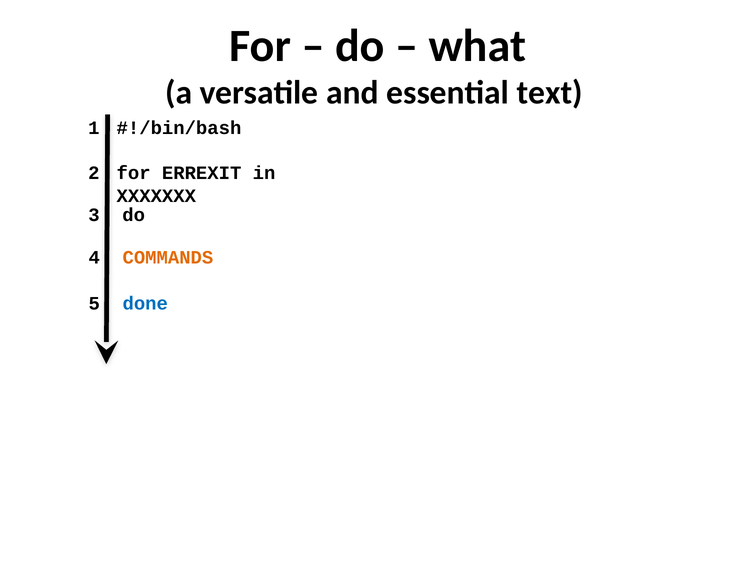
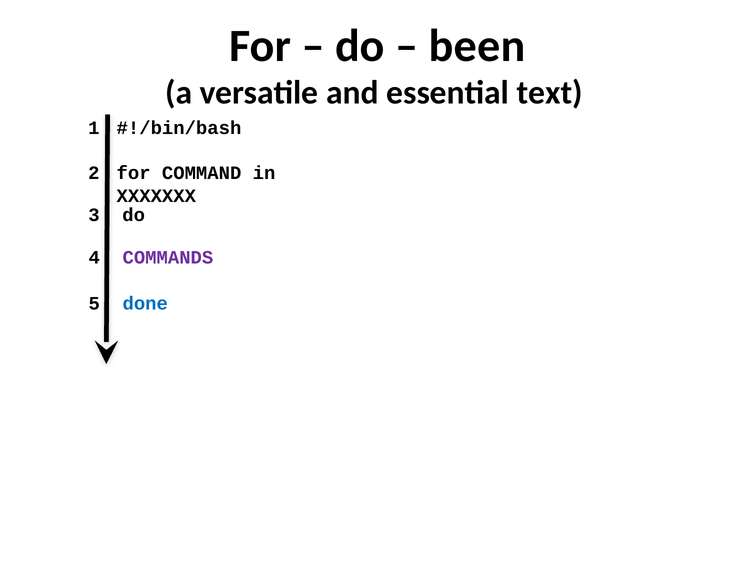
what: what -> been (477, 46)
ERREXIT: ERREXIT -> COMMAND (202, 173)
COMMANDS colour: orange -> purple (168, 258)
